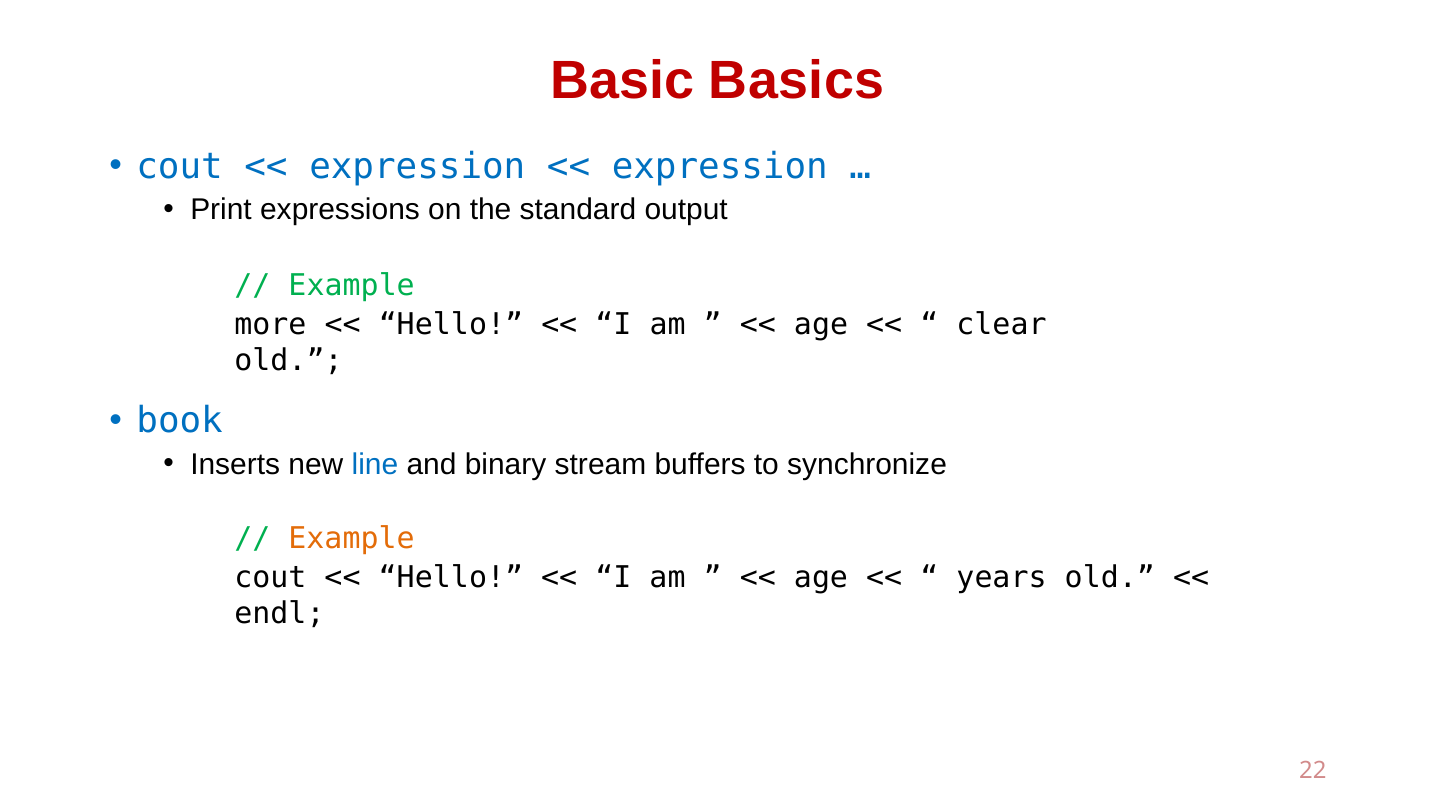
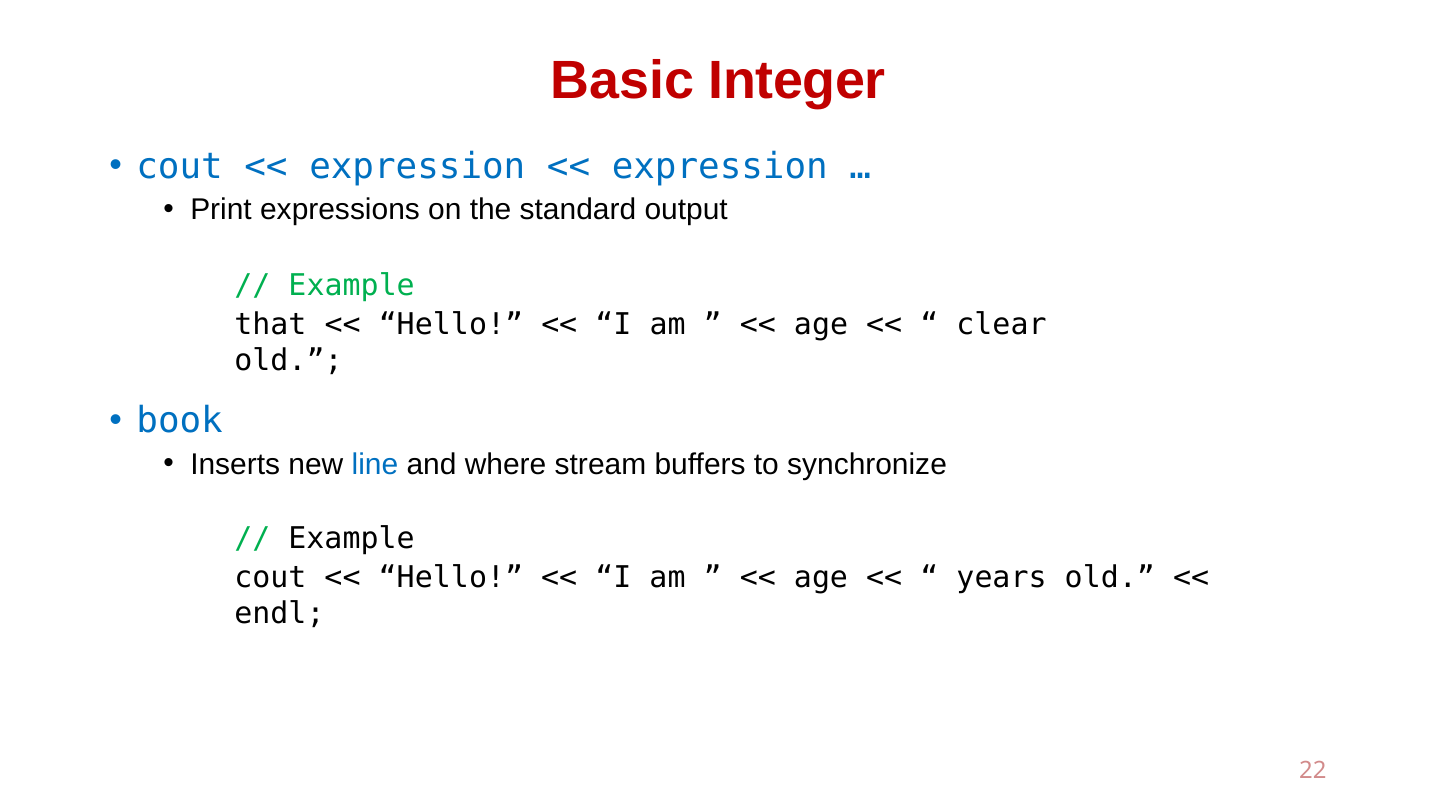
Basics: Basics -> Integer (797, 80)
more: more -> that (270, 324)
binary: binary -> where (506, 464)
Example colour: orange -> black (352, 539)
